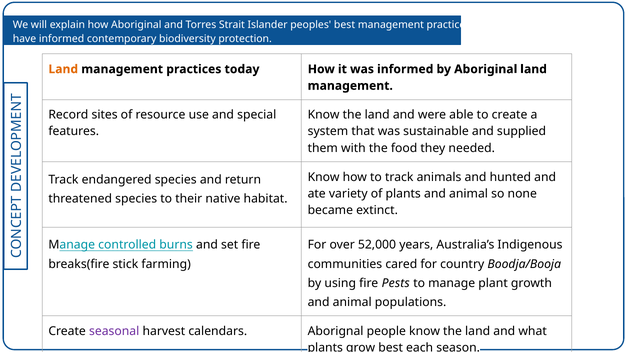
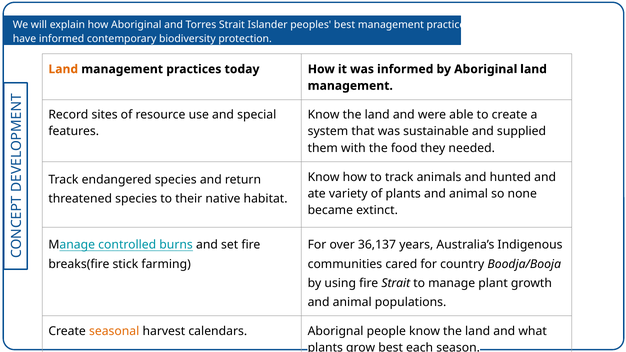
52,000: 52,000 -> 36,137 (377, 245)
fire Pests: Pests -> Strait (396, 283)
seasonal colour: purple -> orange (114, 331)
